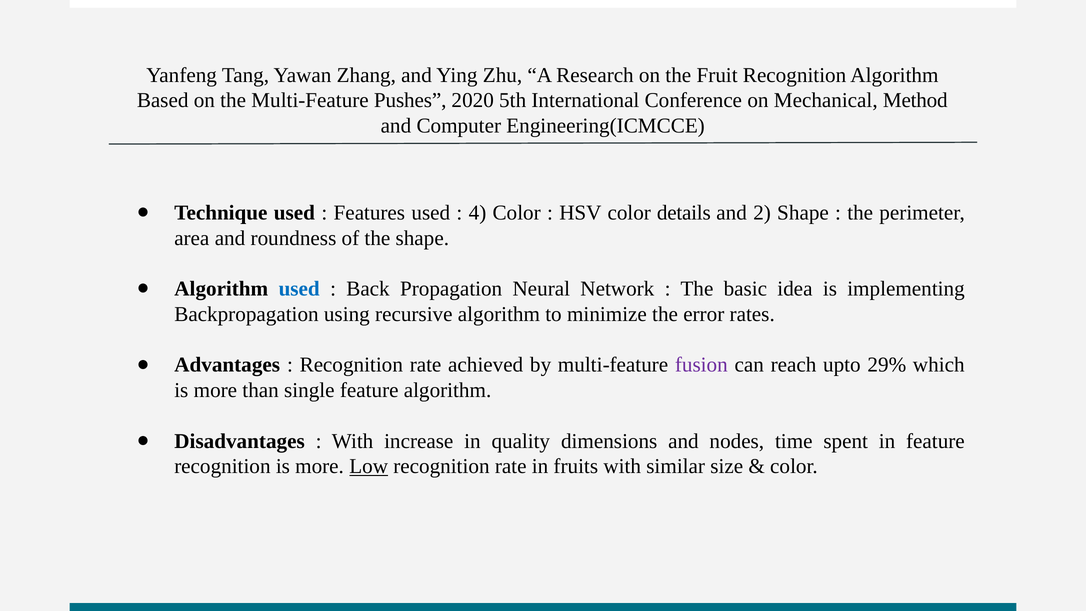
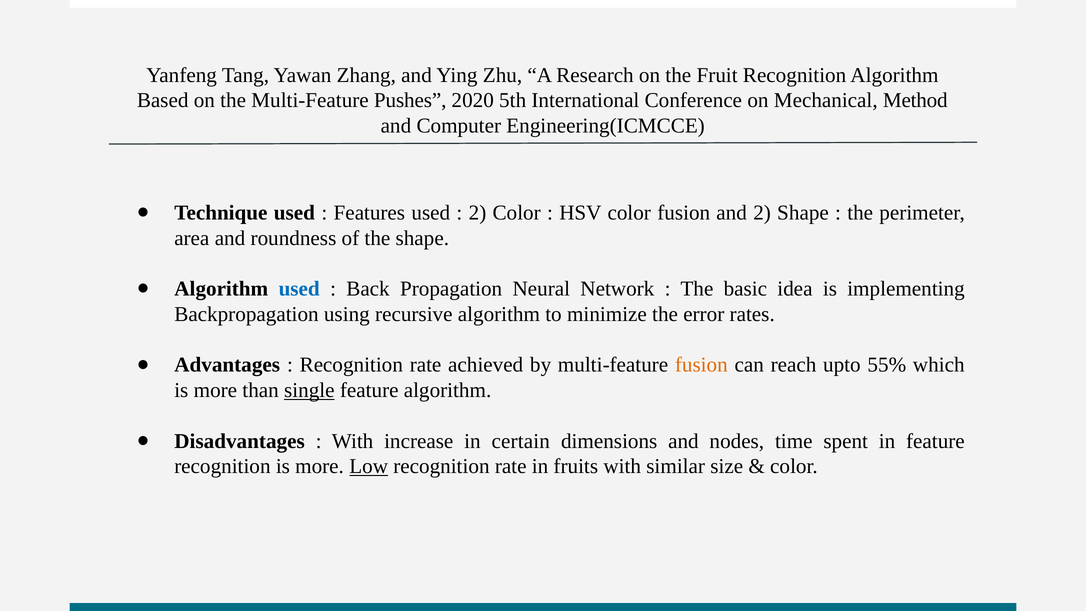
4: 4 -> 2 (478, 213)
color details: details -> fusion (684, 213)
fusion colour: purple -> orange (701, 365)
29%: 29% -> 55% (887, 365)
single underline: none -> present (309, 390)
quality: quality -> certain (521, 441)
